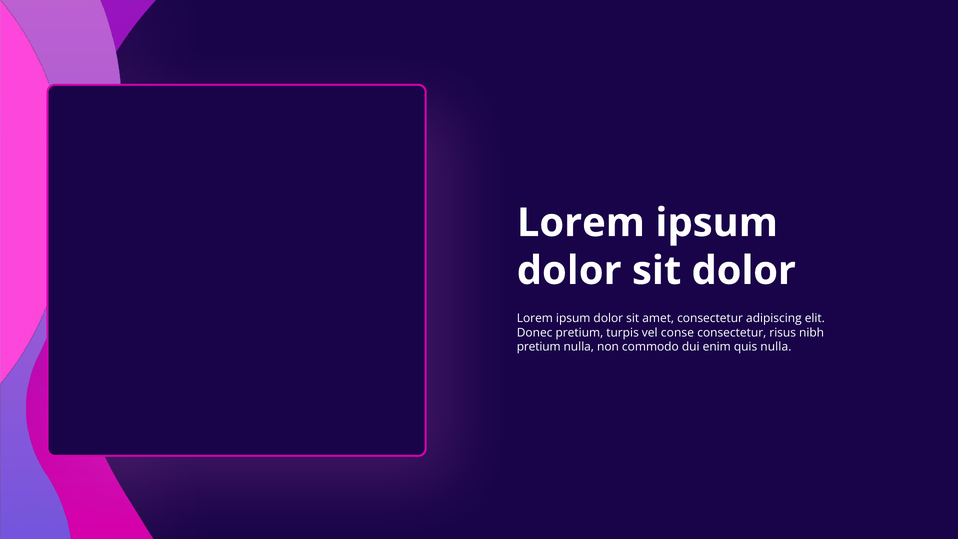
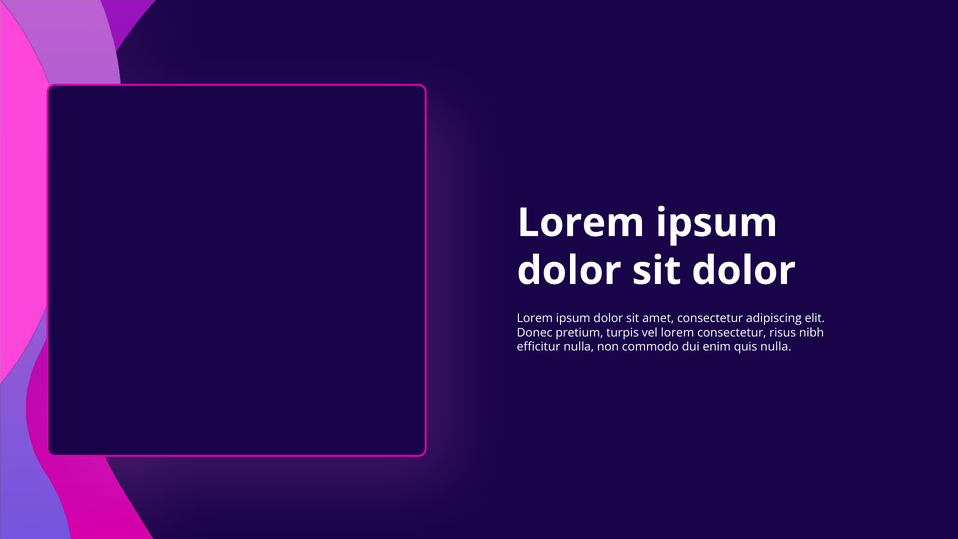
vel conse: conse -> lorem (677, 333)
pretium: pretium -> efficitur (539, 347)
